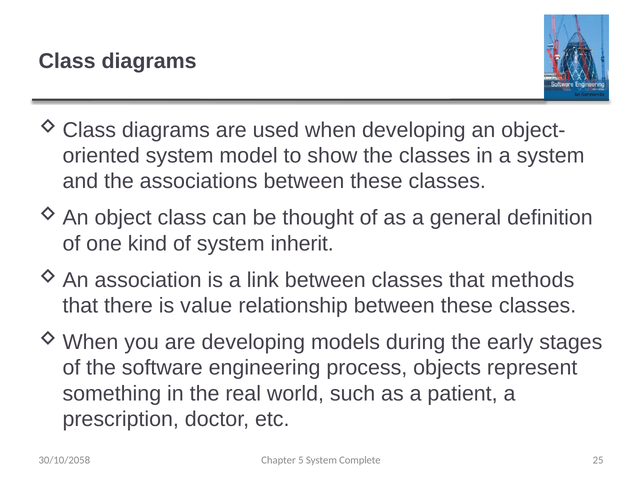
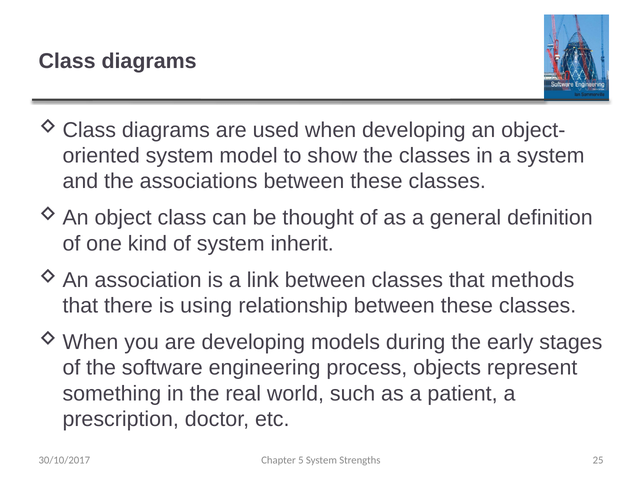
value: value -> using (206, 305)
30/10/2058: 30/10/2058 -> 30/10/2017 (64, 460)
Complete: Complete -> Strengths (360, 460)
